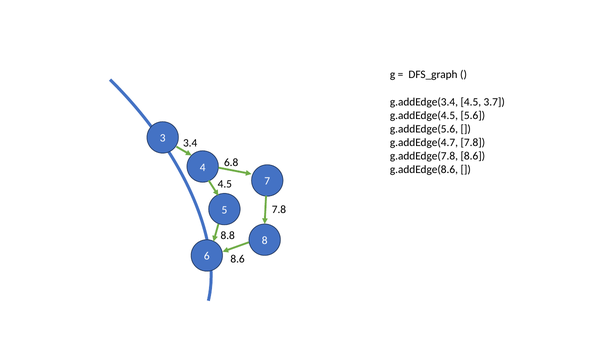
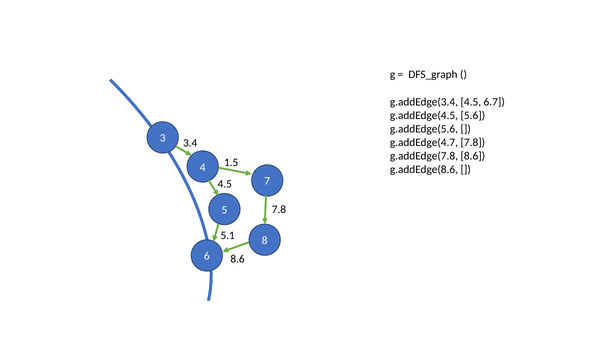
3.7: 3.7 -> 6.7 (494, 102)
6.8: 6.8 -> 1.5 (231, 162)
8.8: 8.8 -> 5.1 (228, 236)
